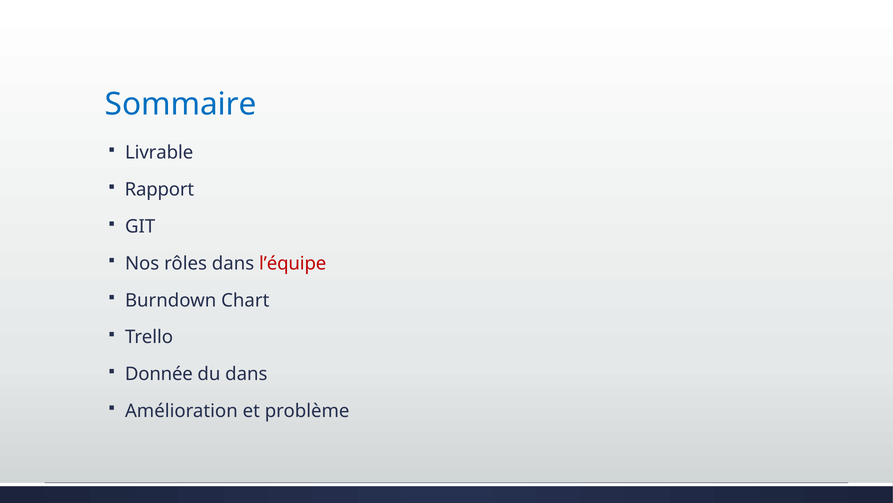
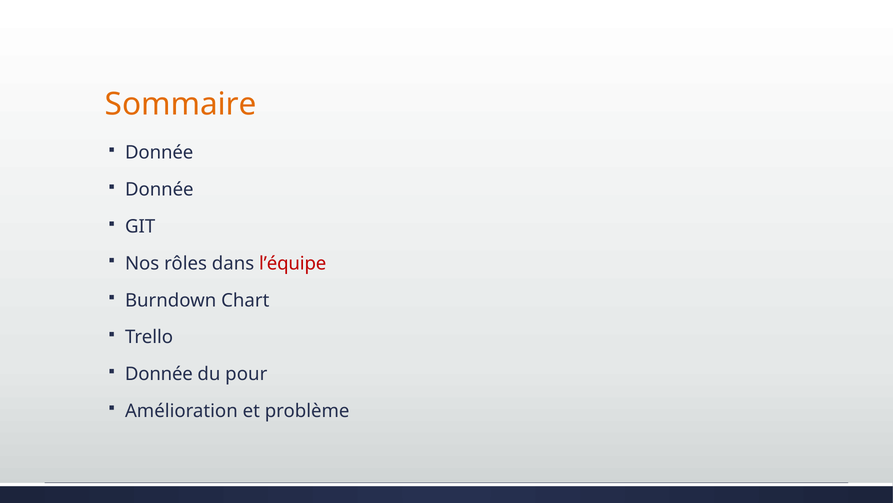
Sommaire colour: blue -> orange (181, 104)
Livrable: Livrable -> Donnée (159, 153)
Rapport: Rapport -> Donnée (159, 189)
du dans: dans -> pour (246, 374)
